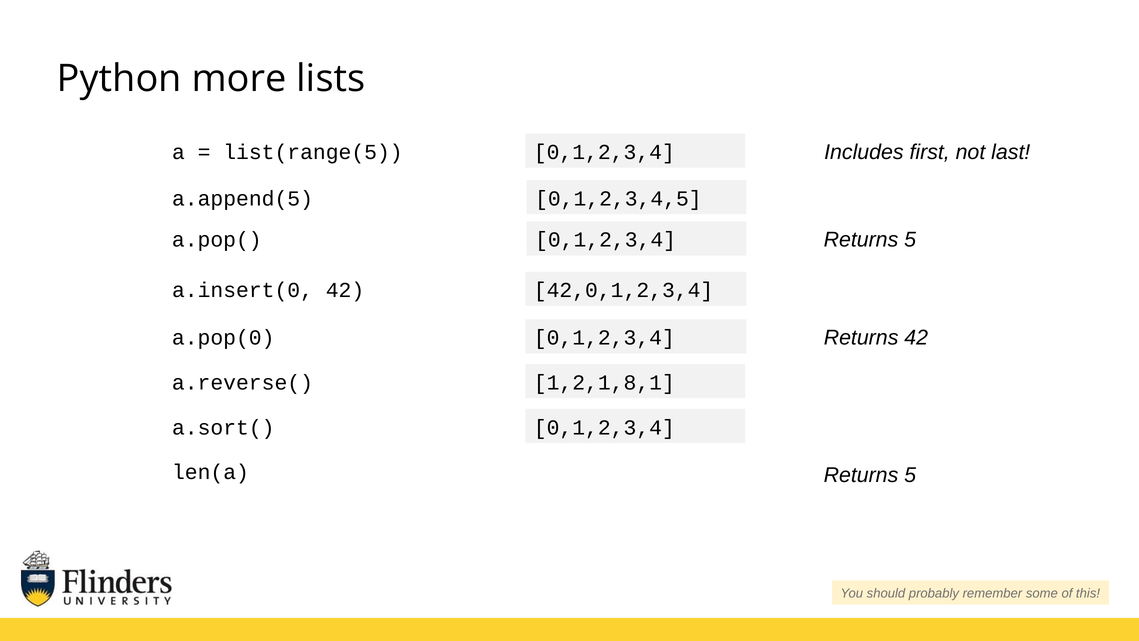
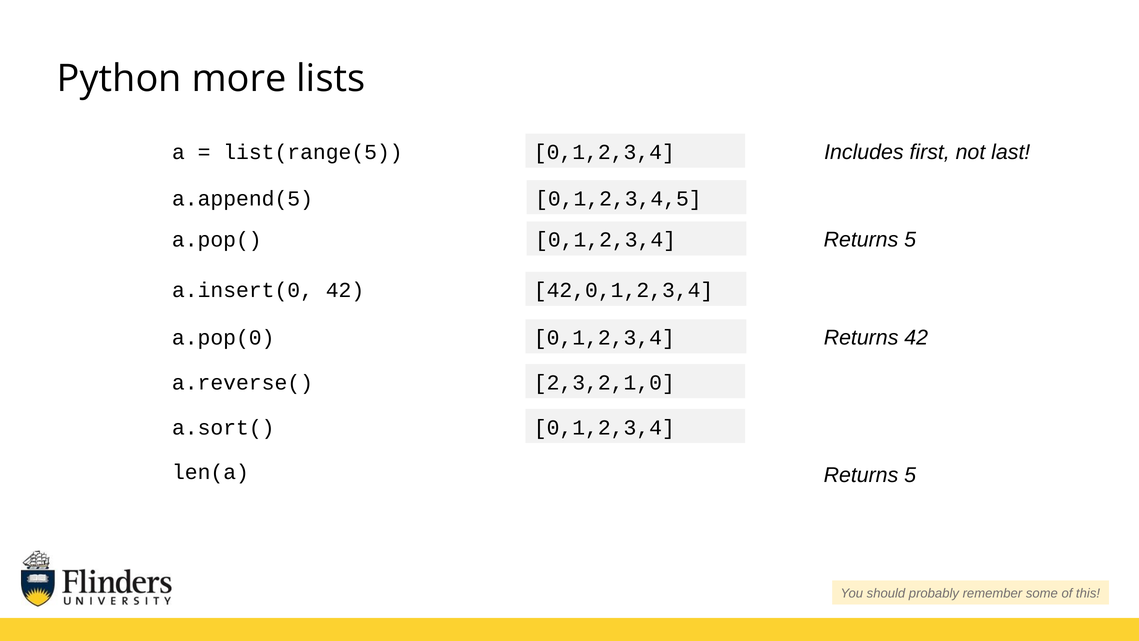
1,2,1,8,1: 1,2,1,8,1 -> 2,3,2,1,0 (604, 382)
